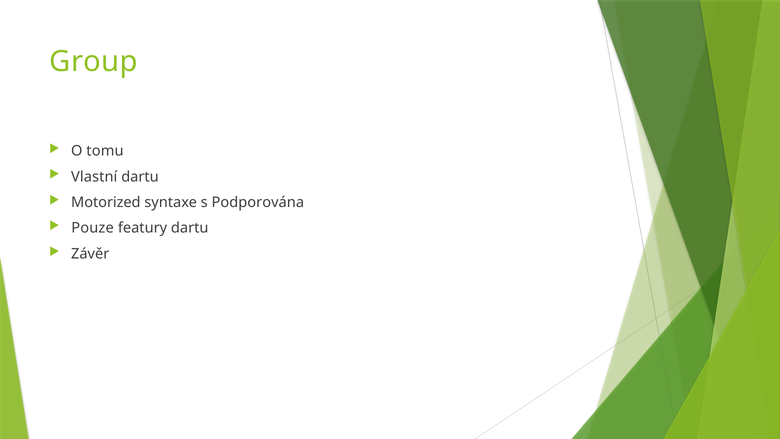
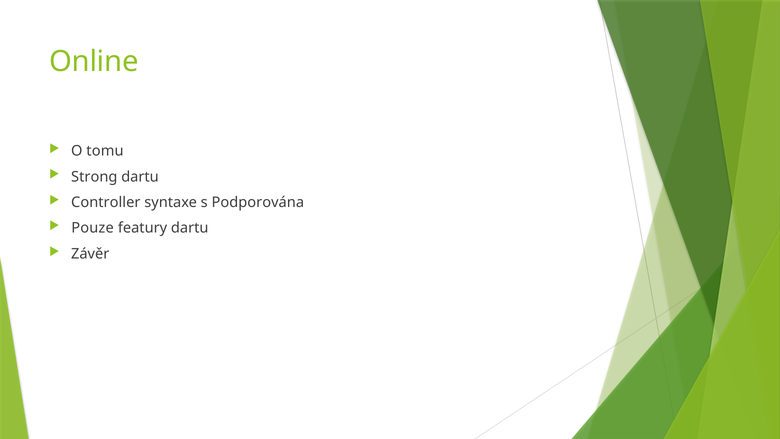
Group: Group -> Online (94, 62)
Vlastní: Vlastní -> Strong (94, 177)
Motorized: Motorized -> Controller (106, 202)
